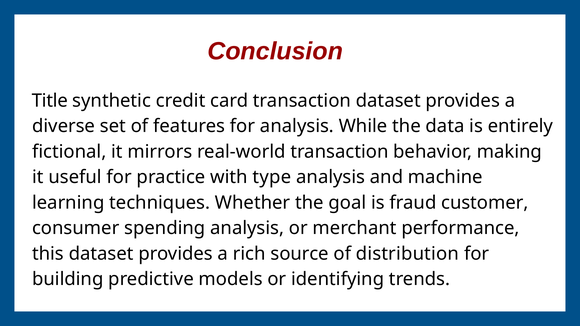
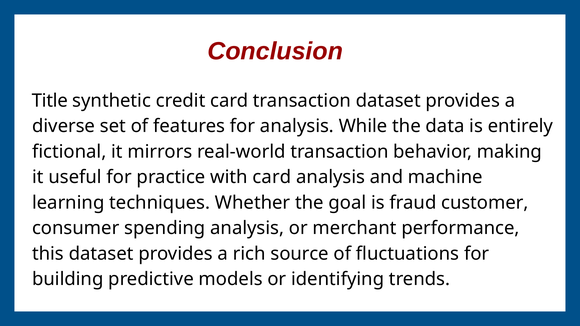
with type: type -> card (272, 177)
distribution: distribution -> fluctuations (408, 254)
